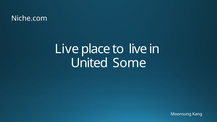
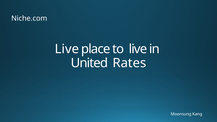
Some: Some -> Rates (129, 63)
